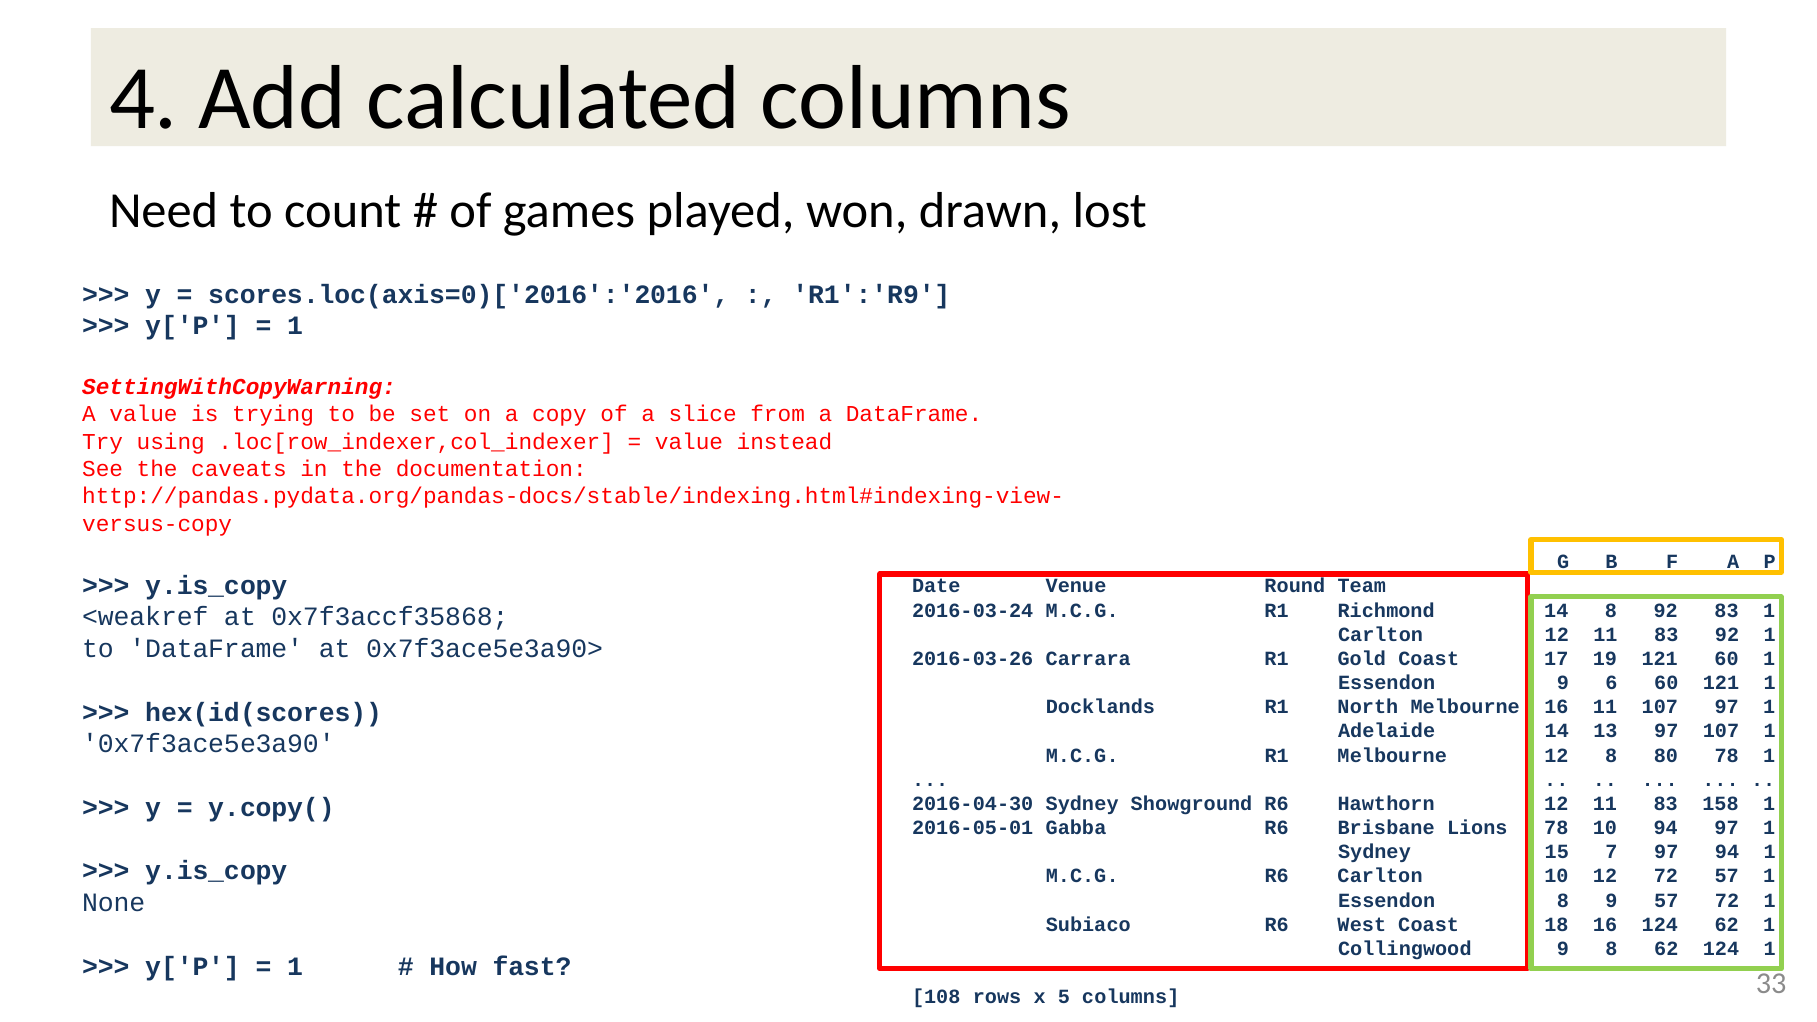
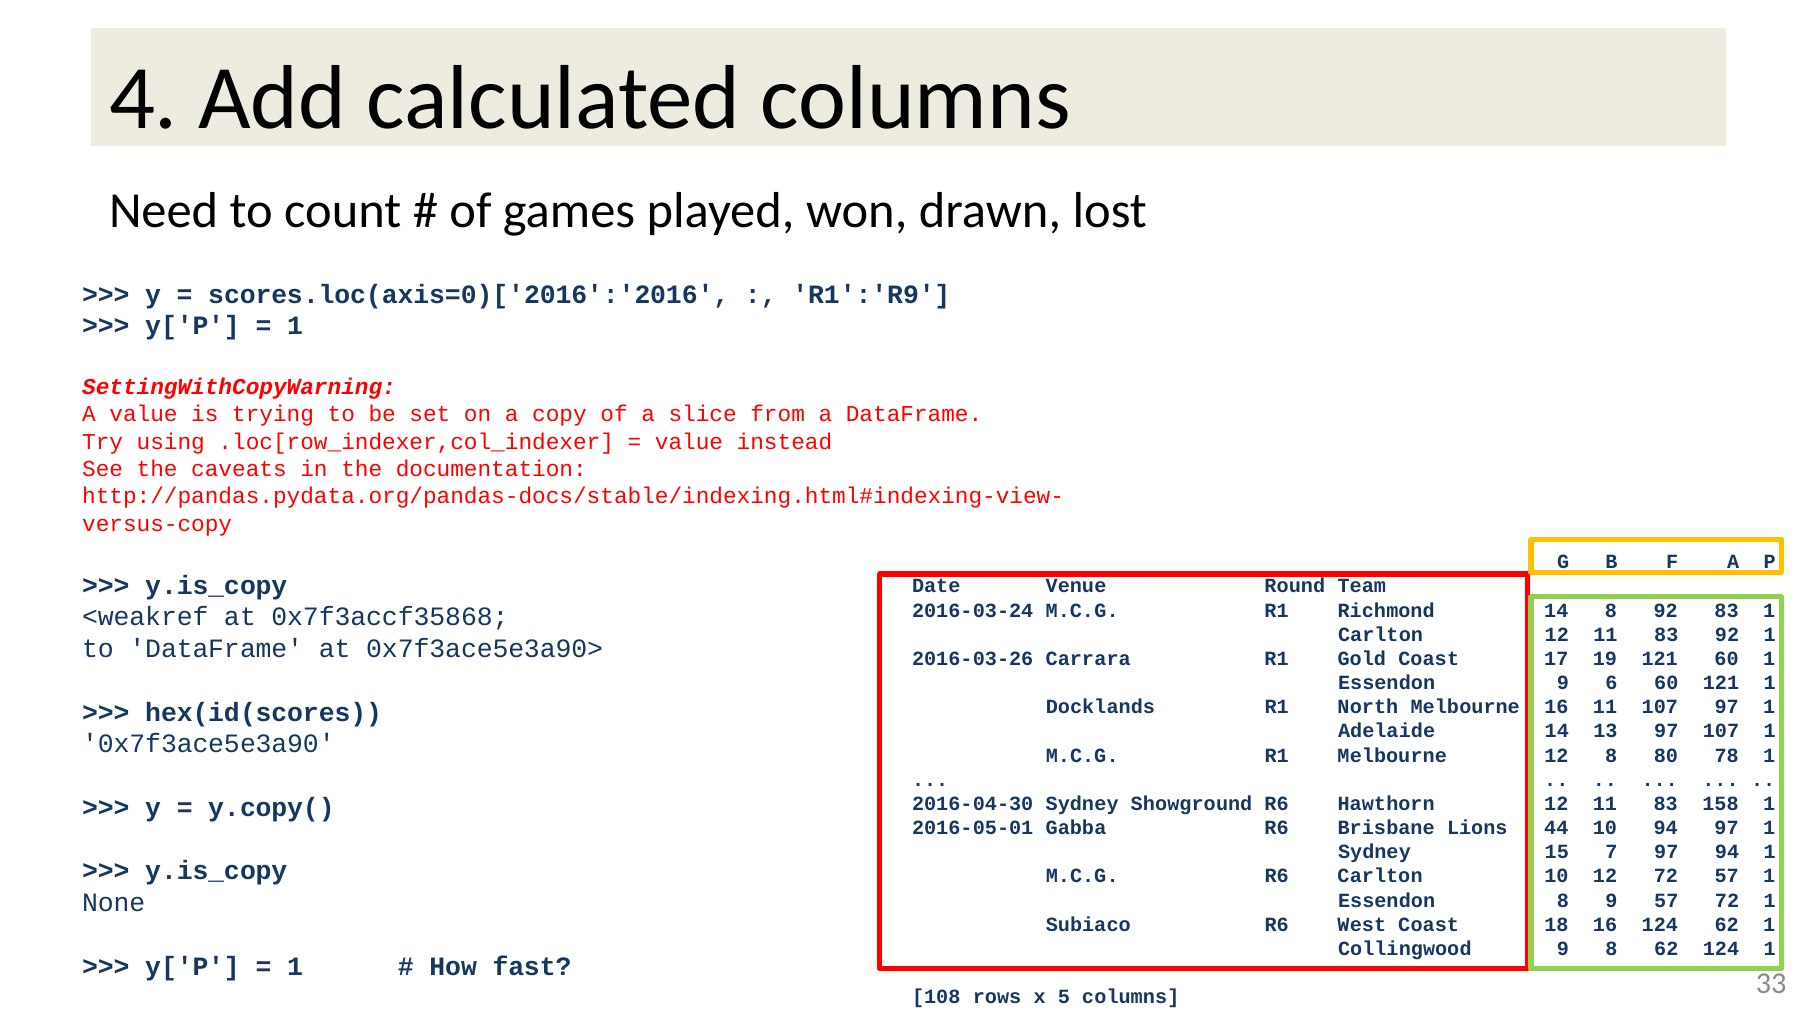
Lions 78: 78 -> 44 (1556, 828)
